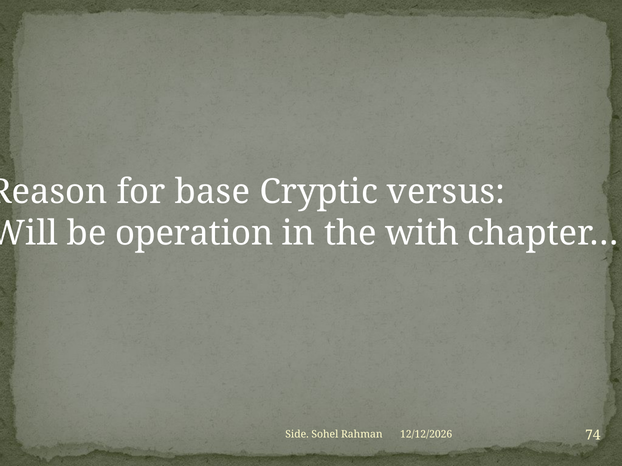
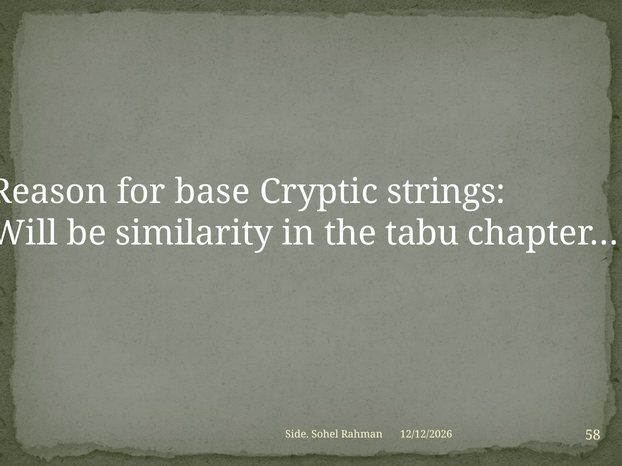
versus: versus -> strings (446, 192)
operation: operation -> similarity (194, 234)
with: with -> tabu (422, 234)
74: 74 -> 58 (593, 436)
